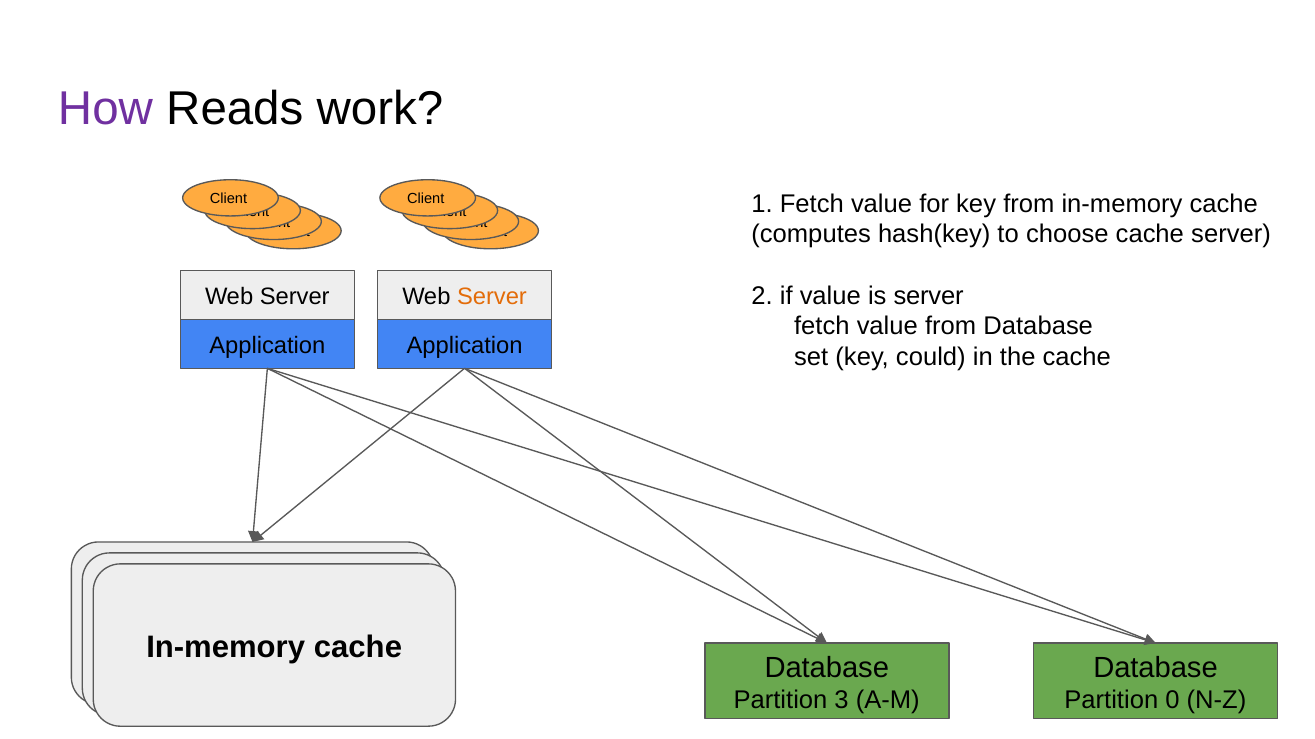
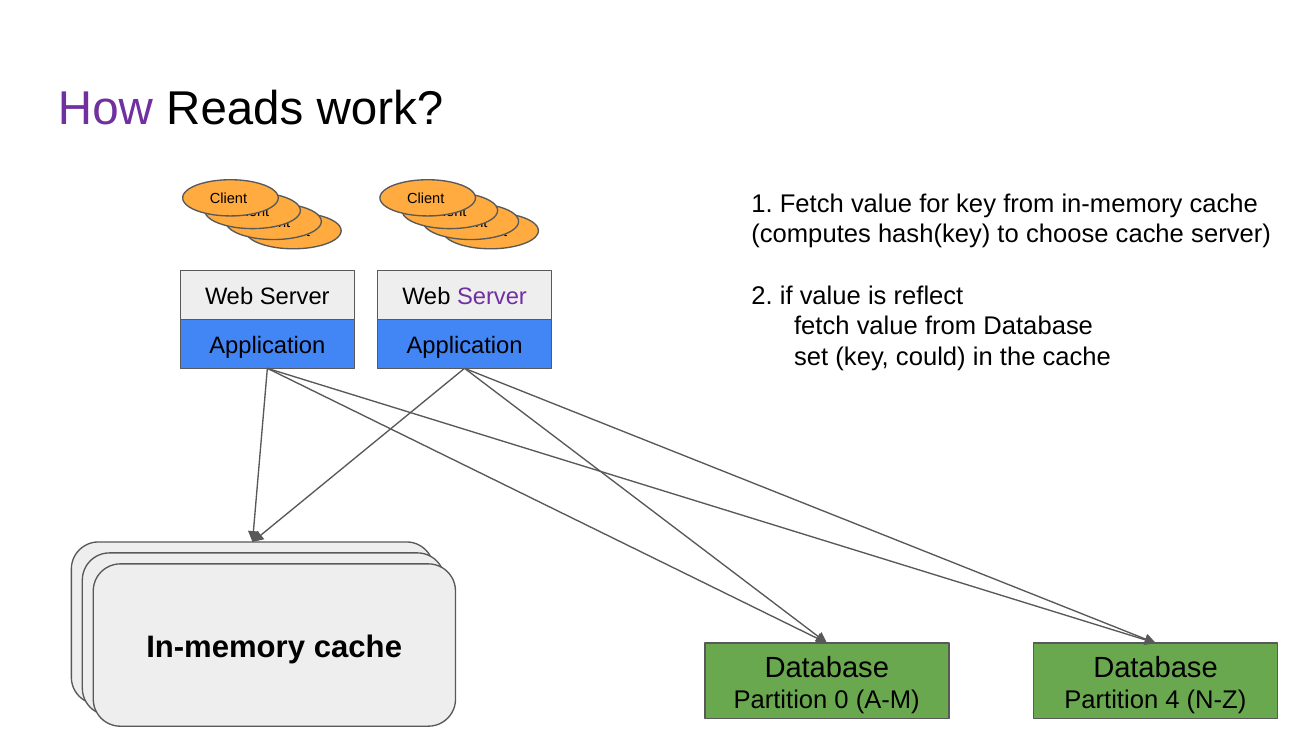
is server: server -> reflect (928, 296)
Server colour: orange -> purple (492, 297)
3: 3 -> 0 (842, 701)
0: 0 -> 4 (1172, 701)
